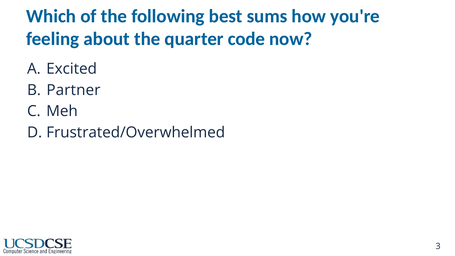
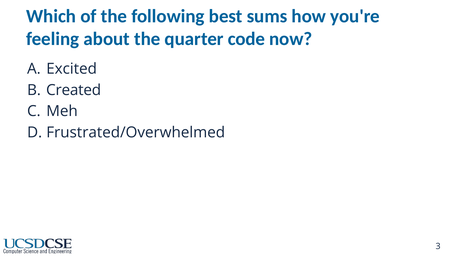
Partner: Partner -> Created (74, 90)
